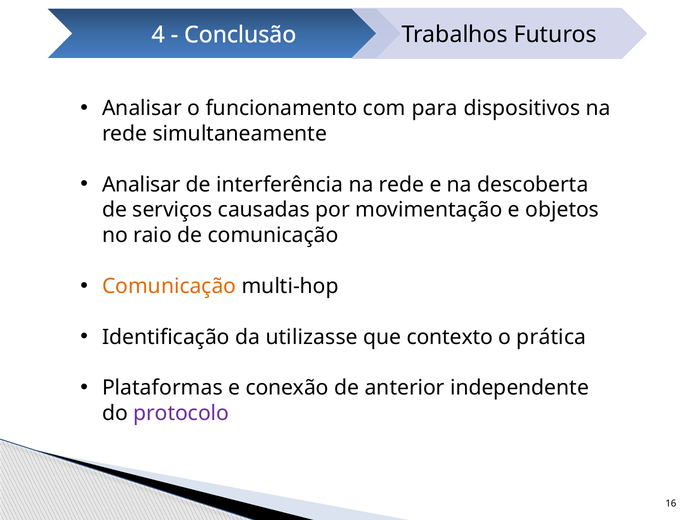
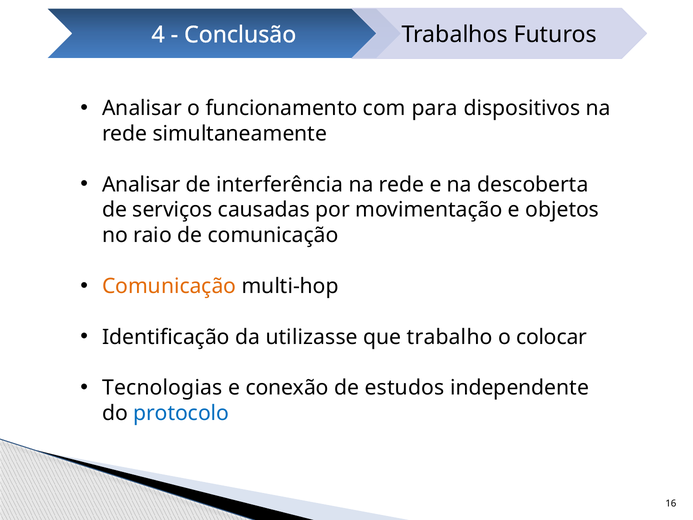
contexto: contexto -> trabalho (450, 337)
prática: prática -> colocar (552, 337)
Plataformas: Plataformas -> Tecnologias (162, 388)
anterior: anterior -> estudos (405, 388)
protocolo colour: purple -> blue (181, 413)
